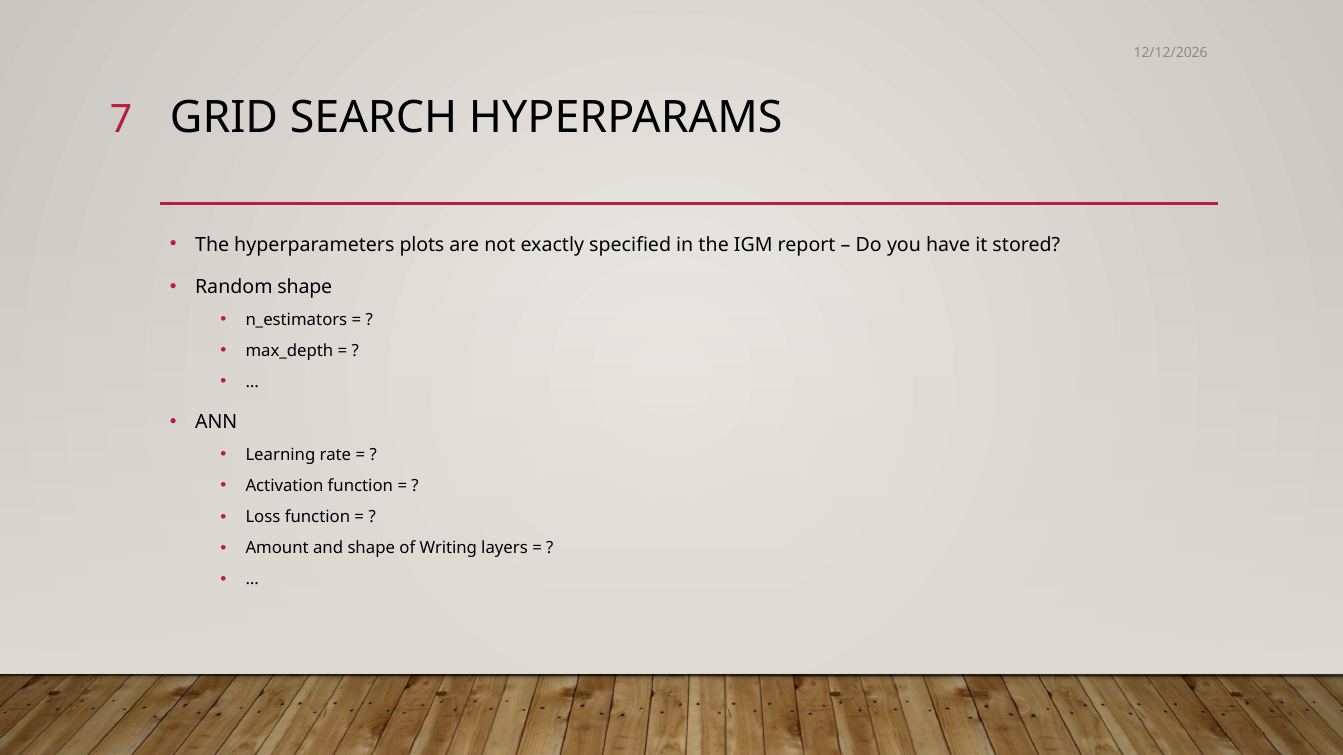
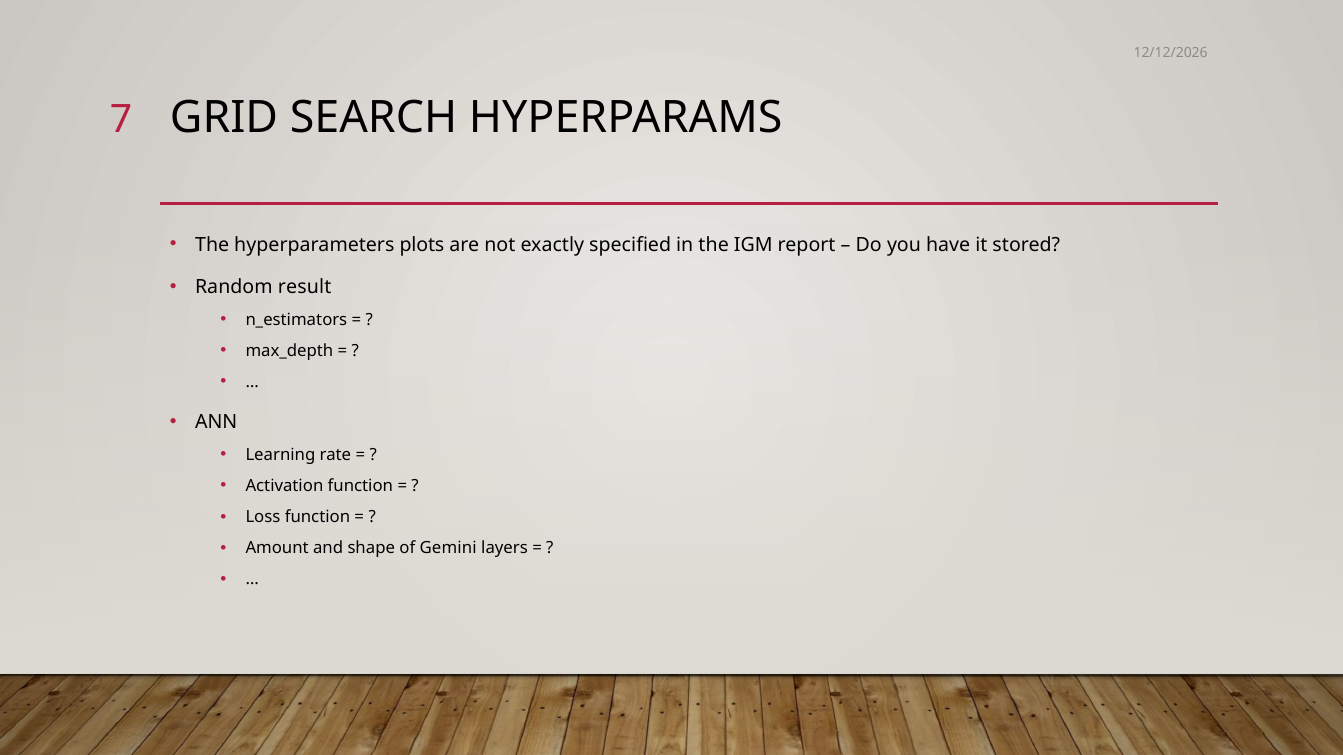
Random shape: shape -> result (305, 287)
Writing: Writing -> Gemini (448, 549)
